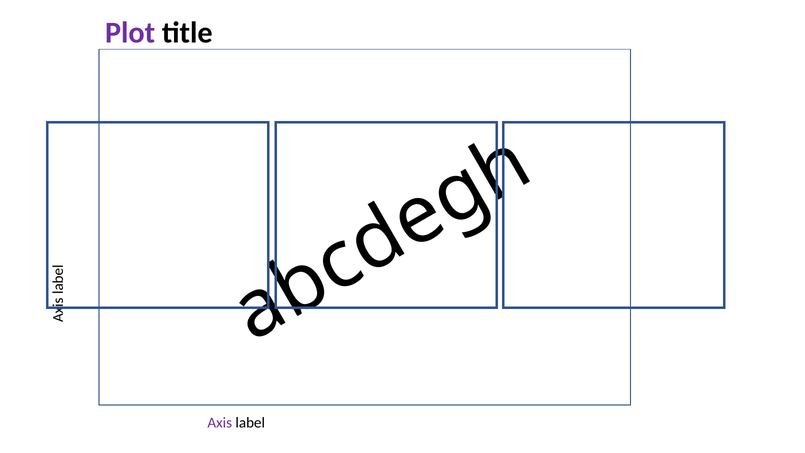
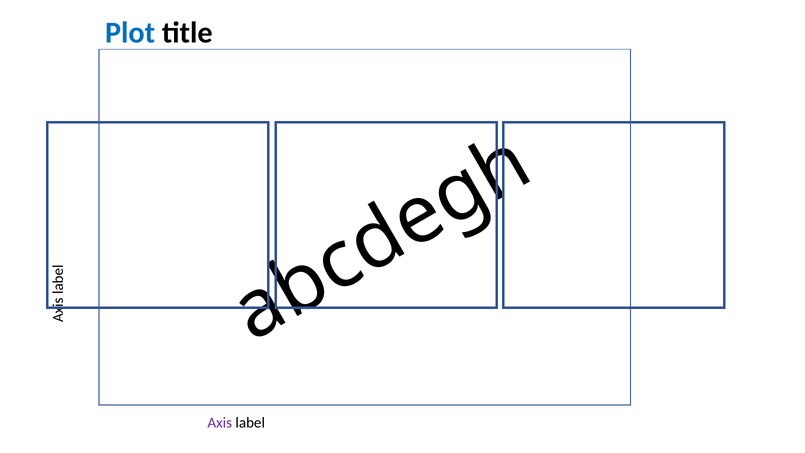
Plot colour: purple -> blue (130, 33)
